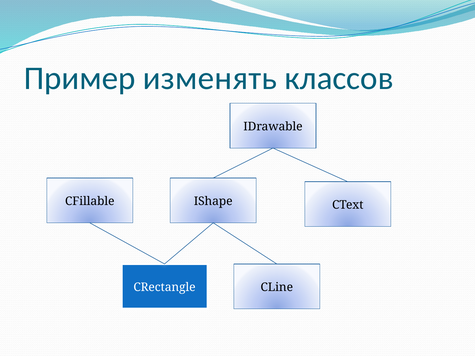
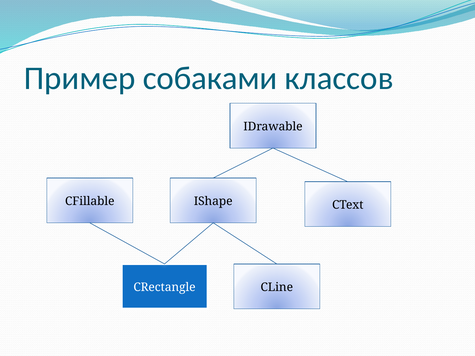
изменять: изменять -> собаками (210, 78)
